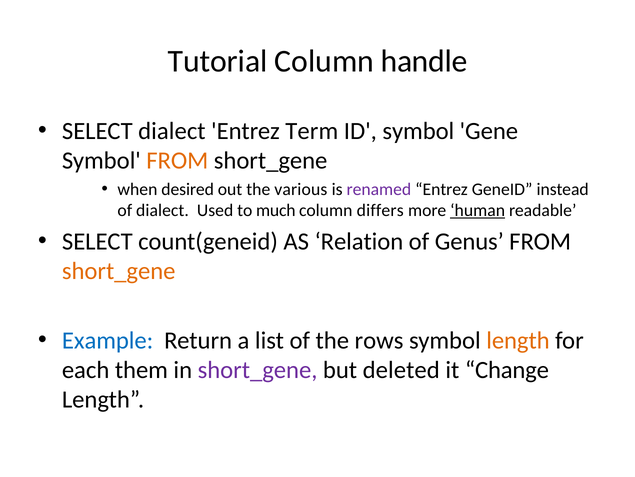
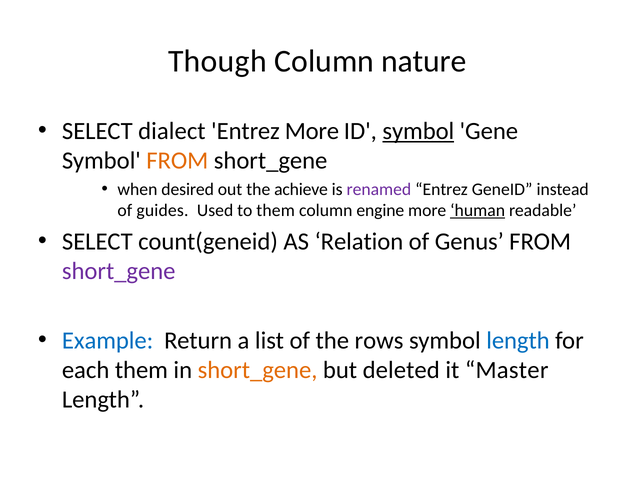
Tutorial: Tutorial -> Though (217, 61)
handle: handle -> nature (424, 61)
Entrez Term: Term -> More (312, 131)
symbol underline: none -> present (418, 131)
various: various -> achieve (301, 189)
of dialect: dialect -> guides (162, 210)
to much: much -> them (276, 210)
differs: differs -> engine (380, 210)
short_gene colour: orange -> purple (119, 271)
length colour: orange -> blue (518, 340)
short_gene colour: purple -> orange (258, 369)
Change: Change -> Master (507, 369)
